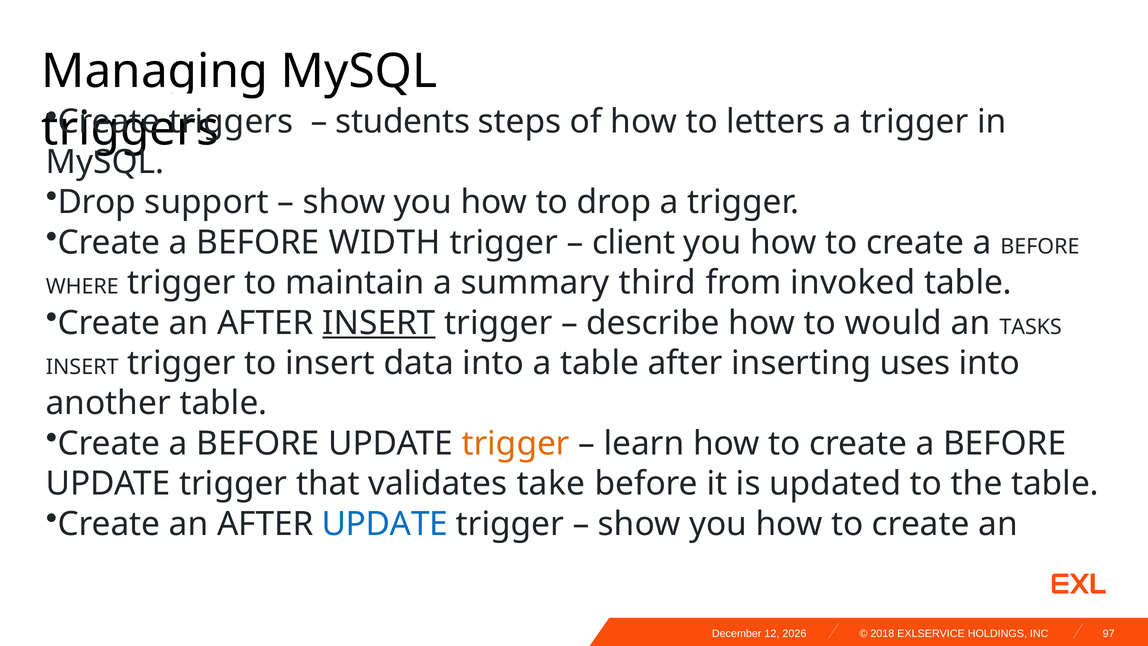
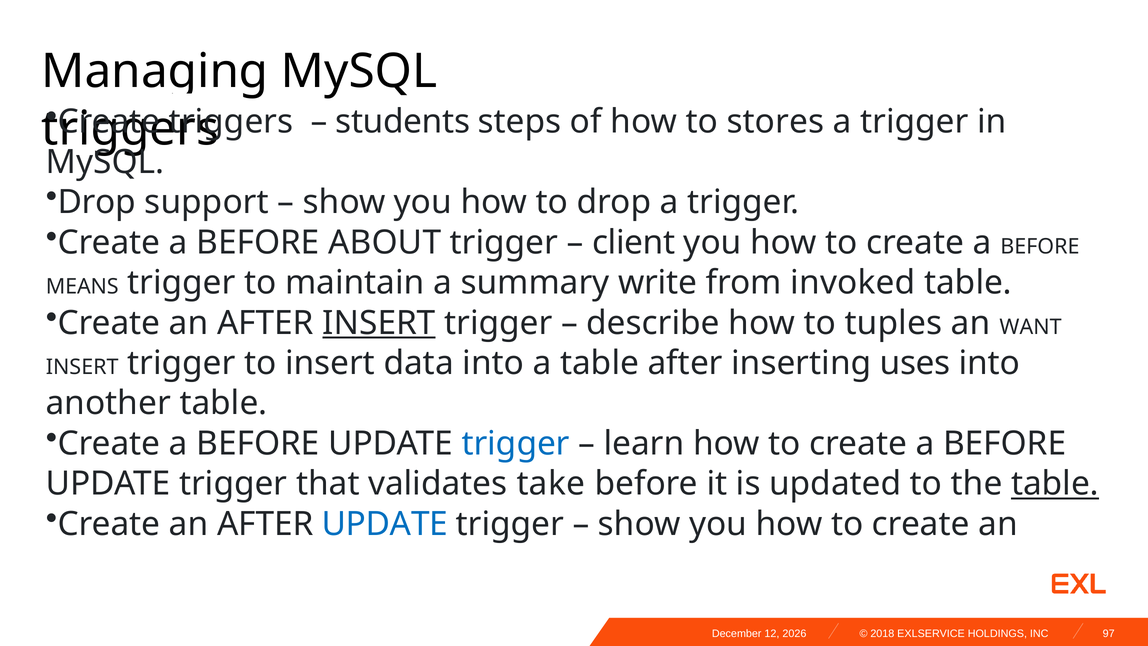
letters: letters -> stores (775, 122)
WIDTH: WIDTH -> ABOUT (385, 242)
WHERE: WHERE -> MEANS (82, 287)
third: third -> write (658, 283)
would: would -> tuples (893, 323)
TASKS: TASKS -> WANT (1031, 327)
trigger colour: orange -> blue (516, 443)
table underline: none -> present (1055, 484)
